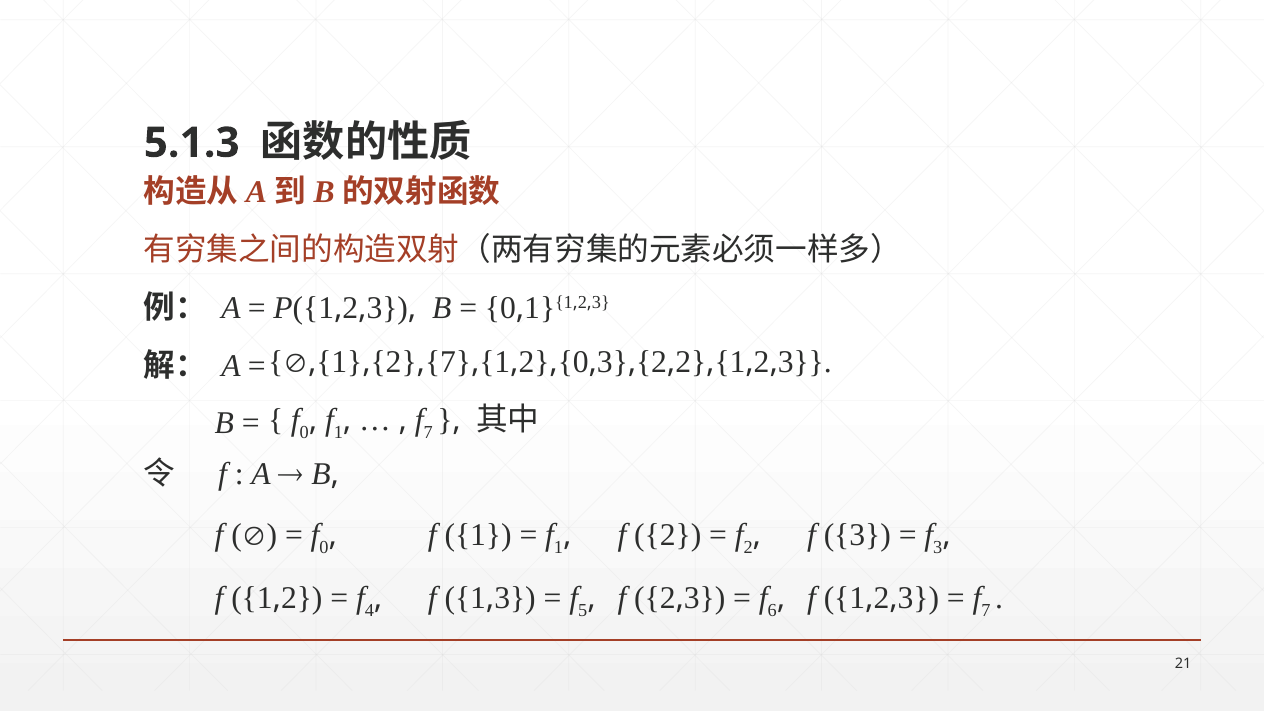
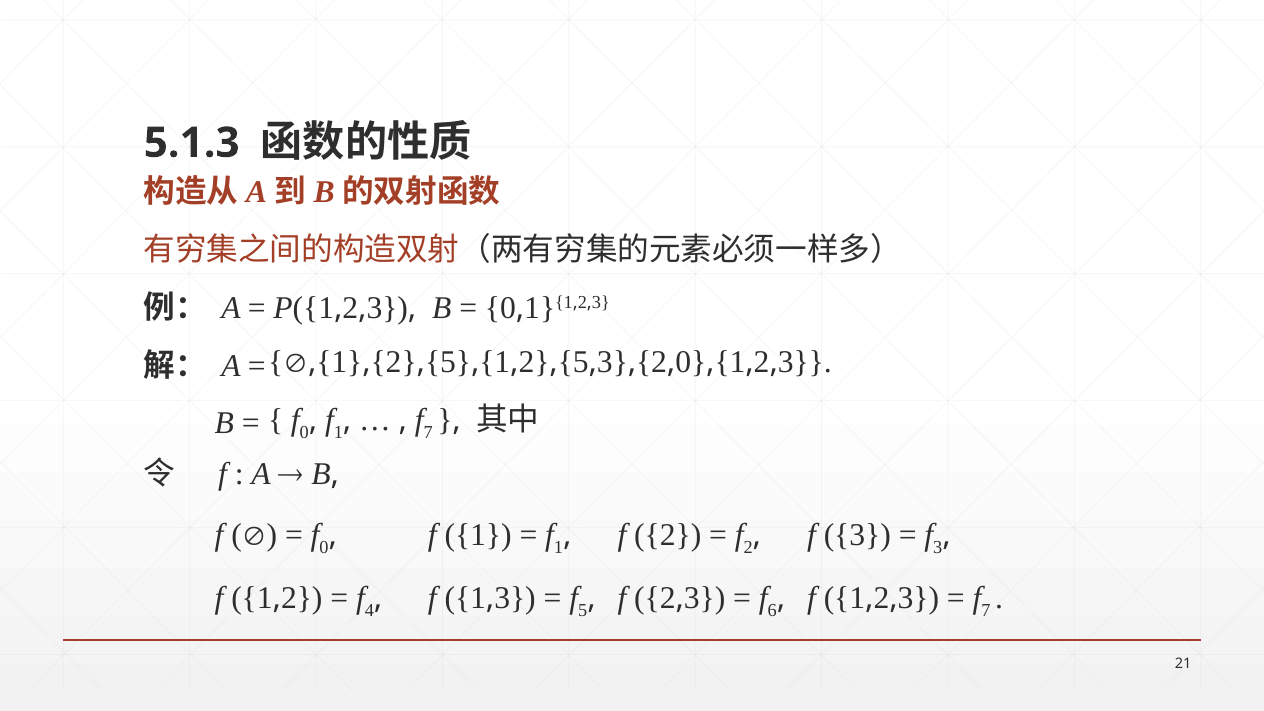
7: 7 -> 5 (448, 362)
0: 0 -> 5 (573, 362)
2: 2 -> 0 (691, 362)
